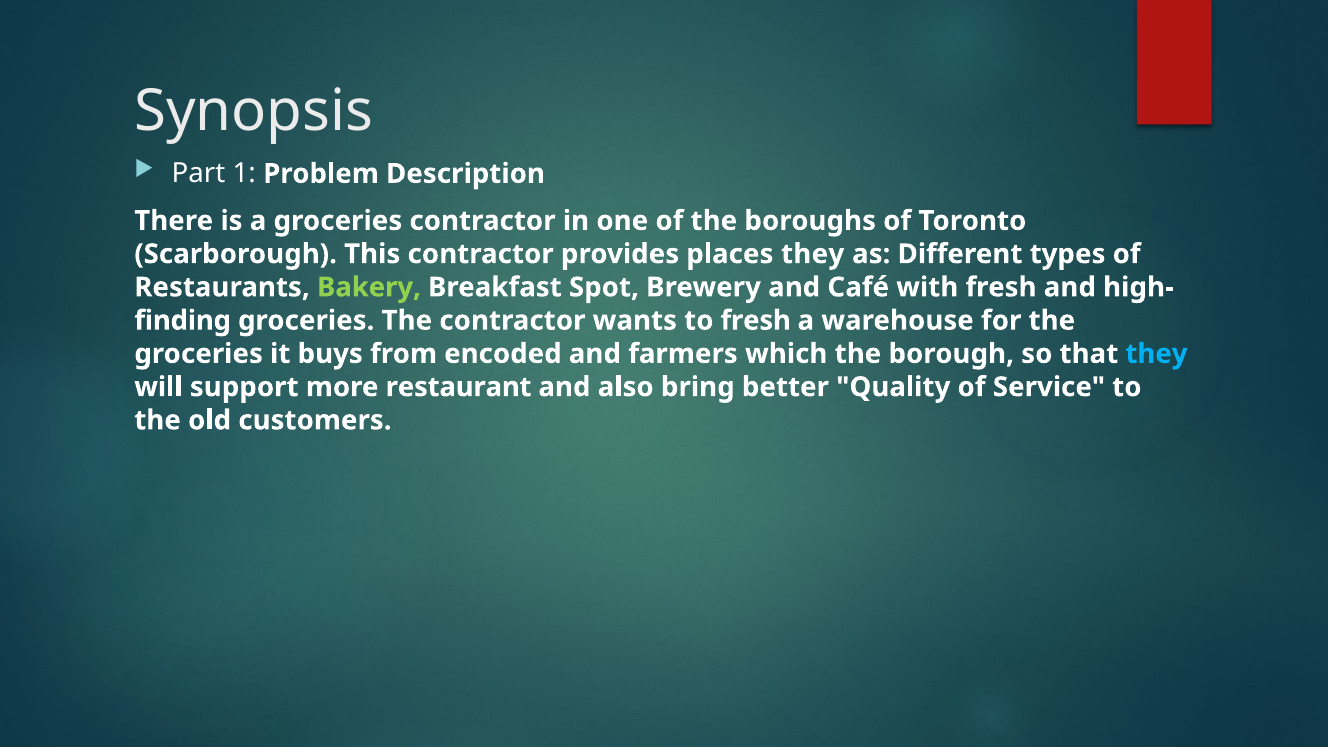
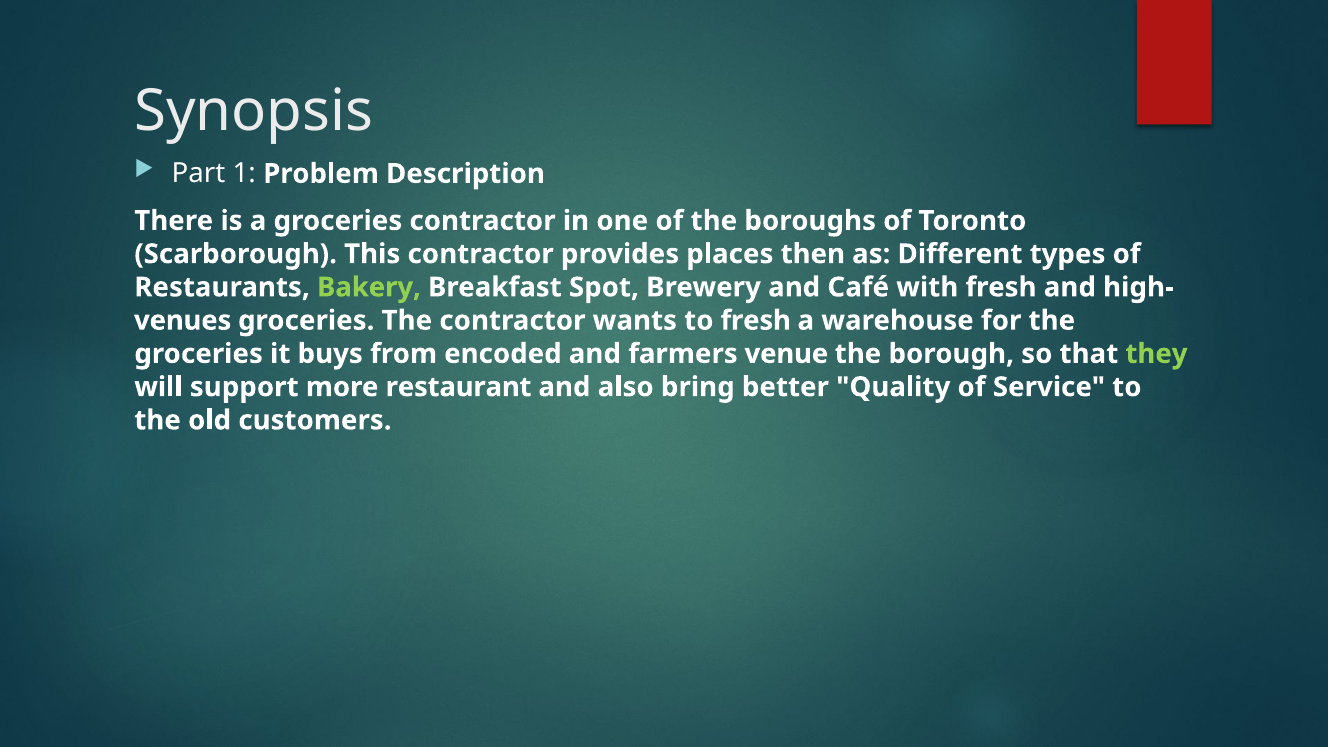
places they: they -> then (813, 254)
finding: finding -> venues (183, 321)
which: which -> venue (786, 354)
they colour: light blue -> light green (1156, 354)
